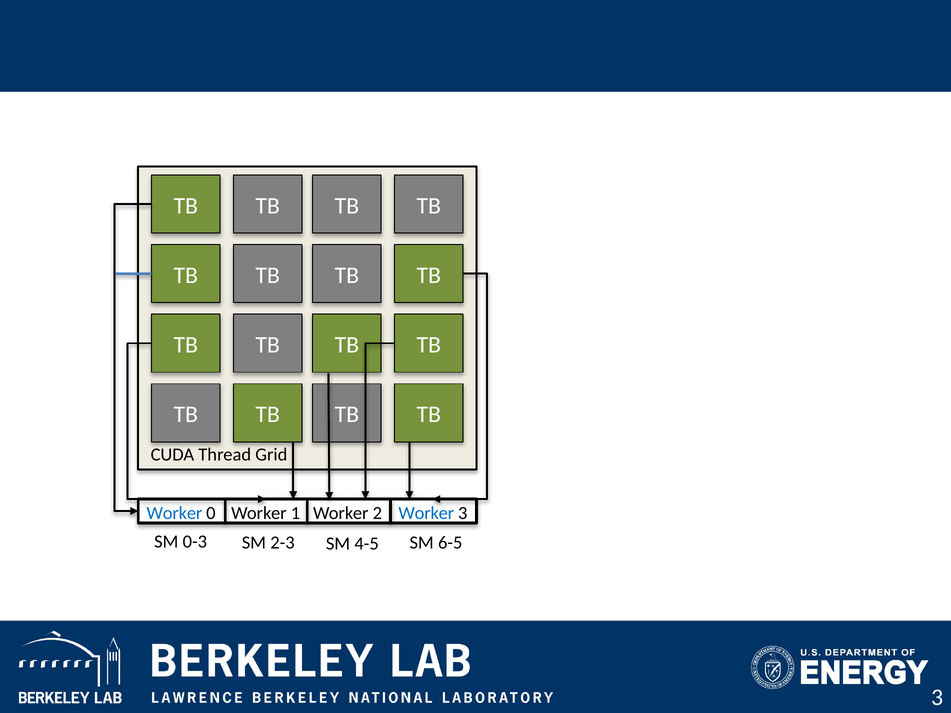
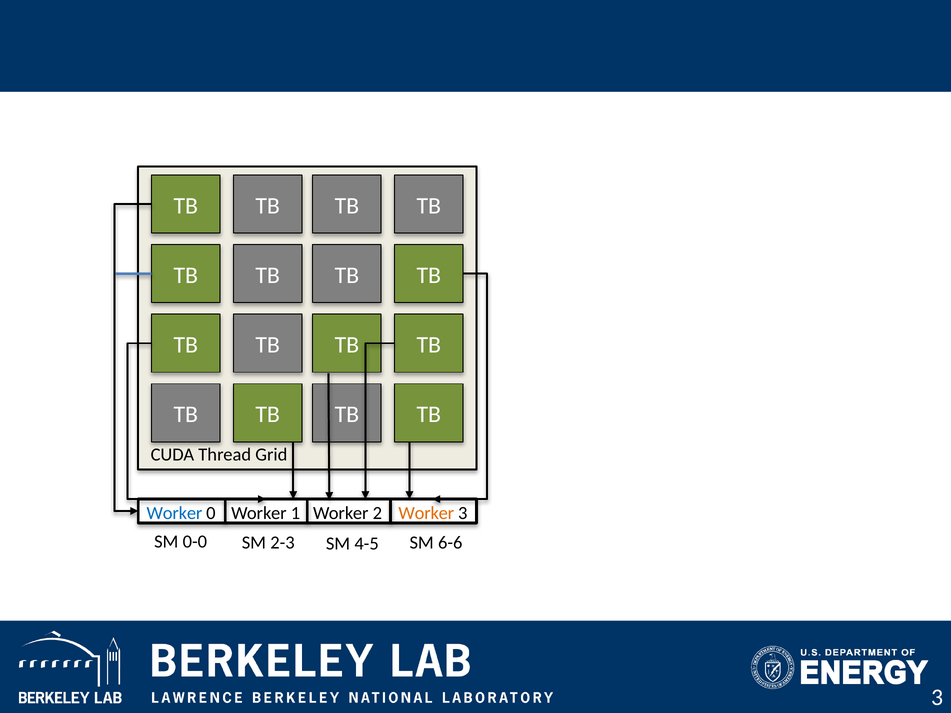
Worker colour: blue -> orange (426, 513)
0-3: 0-3 -> 0-0 (195, 542)
6-5: 6-5 -> 6-6 (450, 543)
